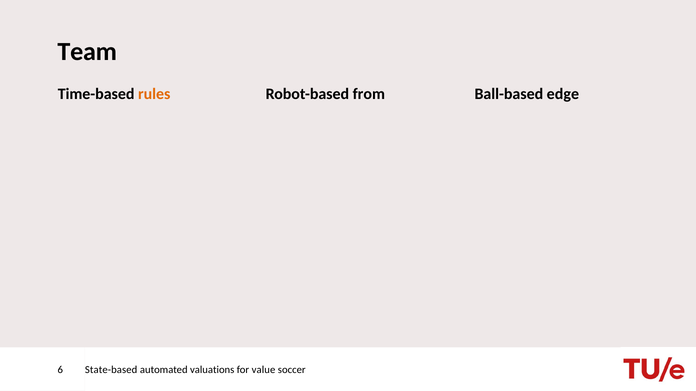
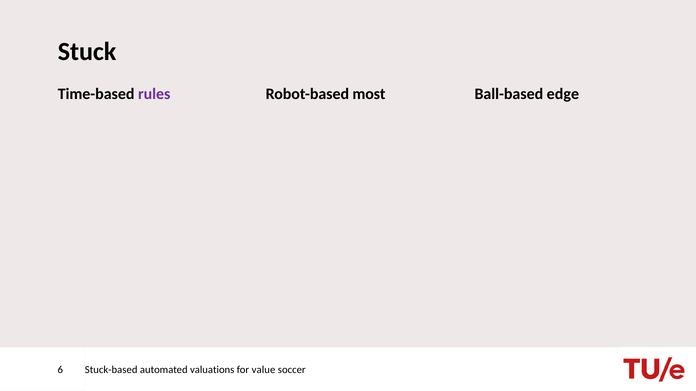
Team: Team -> Stuck (87, 52)
rules colour: orange -> purple (154, 94)
from: from -> most (369, 94)
State-based: State-based -> Stuck-based (111, 370)
